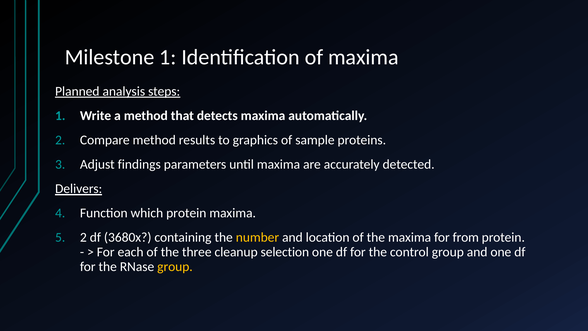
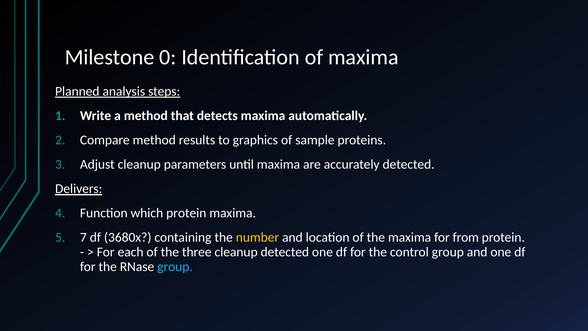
Milestone 1: 1 -> 0 (168, 57)
Adjust findings: findings -> cleanup (139, 164)
2: 2 -> 7 (83, 237)
cleanup selection: selection -> detected (285, 252)
group colour: yellow -> light blue (175, 267)
